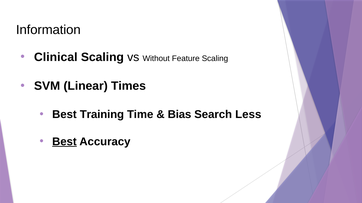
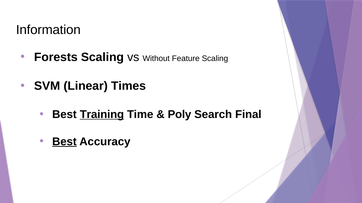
Clinical: Clinical -> Forests (56, 57)
Training underline: none -> present (102, 115)
Bias: Bias -> Poly (180, 115)
Less: Less -> Final (248, 115)
